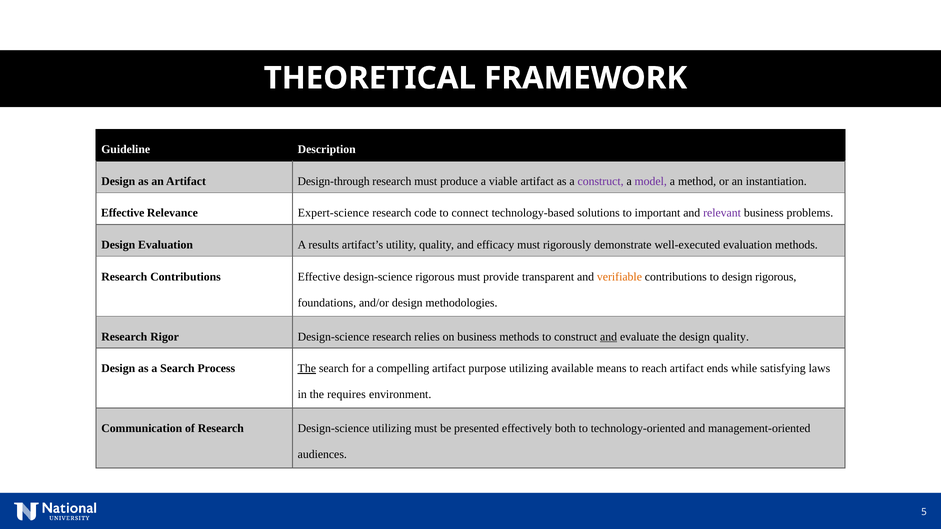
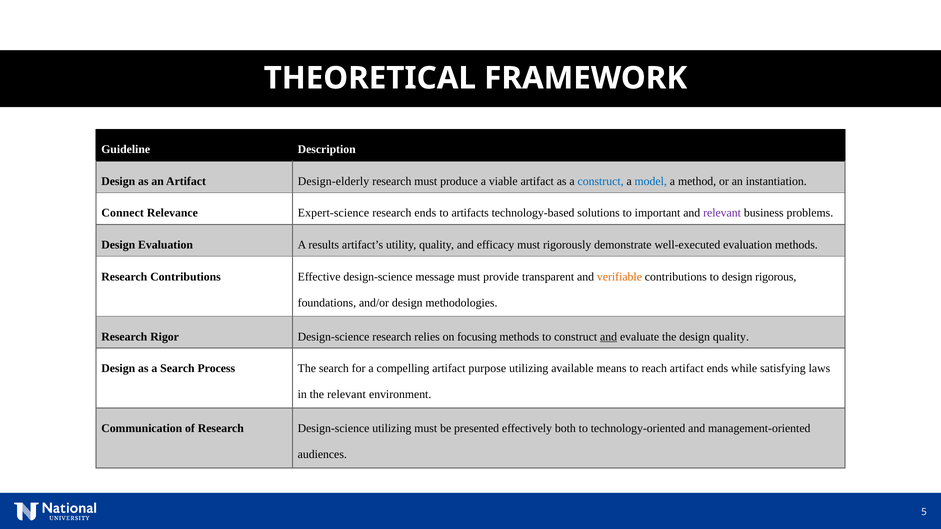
Design-through: Design-through -> Design-elderly (334, 181)
construct colour: purple -> blue (601, 181)
model colour: purple -> blue (651, 181)
Effective: Effective -> Connect (123, 213)
research code: code -> ends (425, 213)
connect: connect -> artifacts (470, 213)
design-science rigorous: rigorous -> message (435, 277)
on business: business -> focusing (477, 337)
The underline: present -> none (307, 369)
the requires: requires -> relevant (346, 395)
